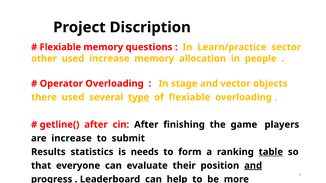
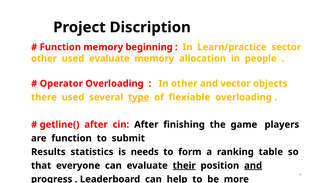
Flexiable: Flexiable -> Function (60, 47)
questions: questions -> beginning (149, 47)
used increase: increase -> evaluate (109, 59)
In stage: stage -> other (184, 84)
are increase: increase -> function (72, 139)
table underline: present -> none (271, 152)
their underline: none -> present (184, 166)
